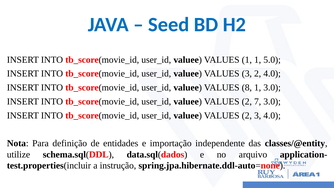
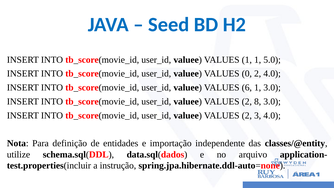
VALUES 3: 3 -> 0 (247, 74)
8: 8 -> 6 (247, 88)
7: 7 -> 8 (258, 101)
